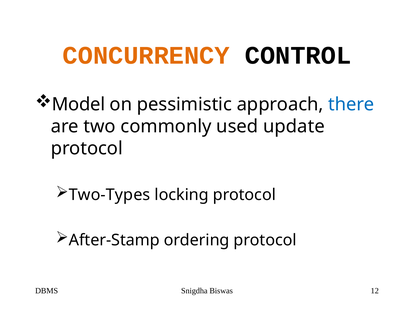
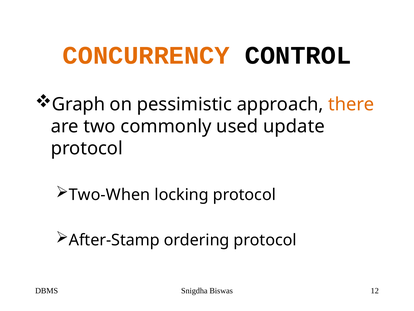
Model: Model -> Graph (78, 104)
there colour: blue -> orange (351, 104)
Two-Types: Two-Types -> Two-When (110, 195)
